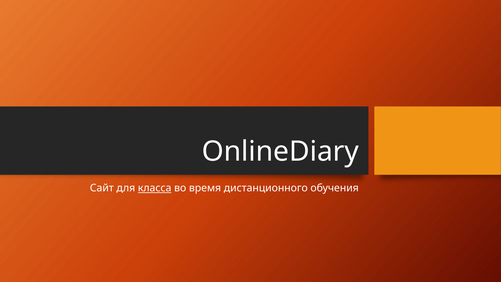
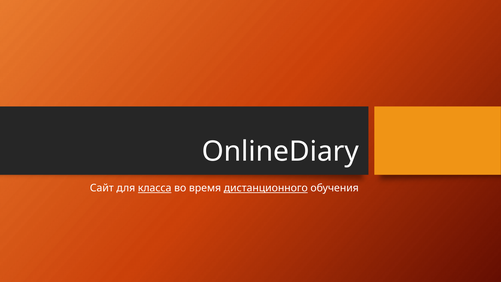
дистанционного underline: none -> present (266, 188)
